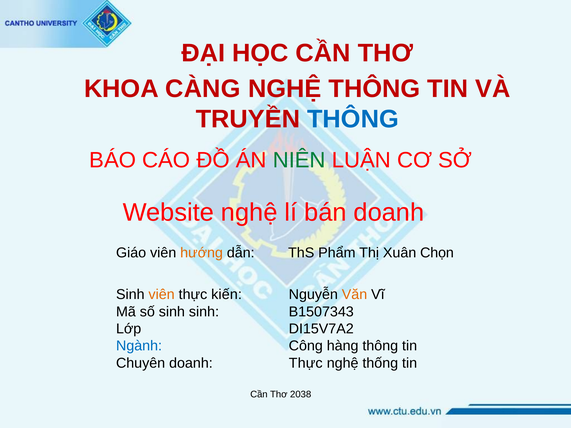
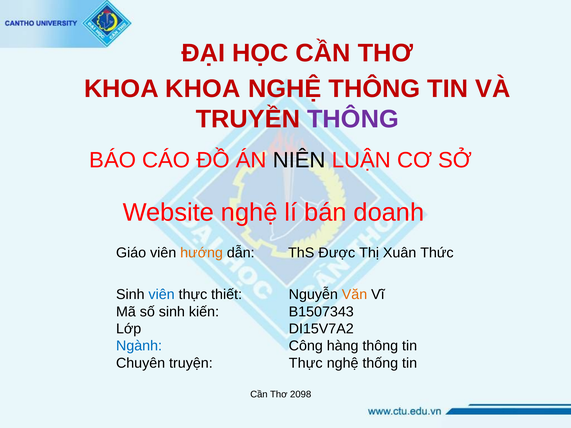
KHOA CÀNG: CÀNG -> KHOA (203, 89)
THÔNG colour: blue -> purple (353, 119)
NIÊN colour: green -> black (299, 160)
Phẩm: Phẩm -> Được (337, 253)
Chọn: Chọn -> Thức (437, 253)
viên colour: orange -> blue (162, 295)
kiến: kiến -> thiết (227, 295)
sinh sinh: sinh -> kiến (204, 312)
Chuyên doanh: doanh -> truyện (191, 363)
2038: 2038 -> 2098 (301, 395)
